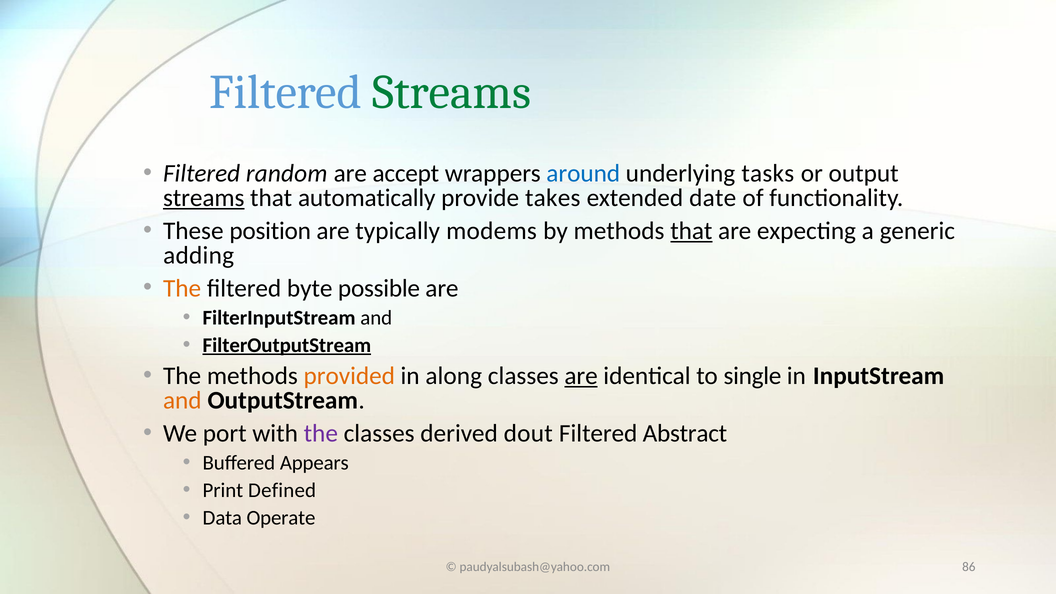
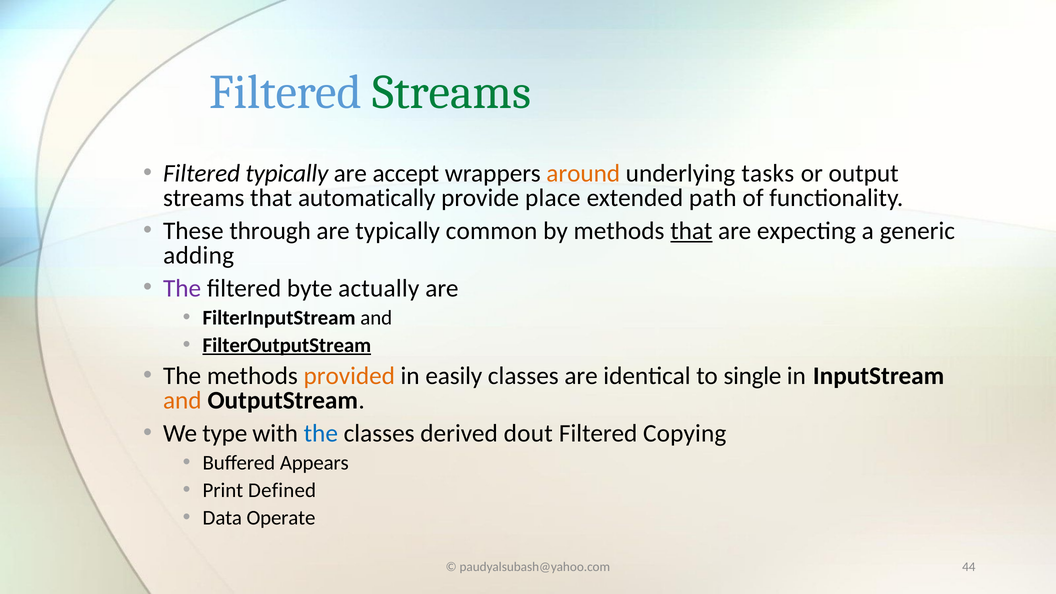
Filtered random: random -> typically (287, 173)
around colour: blue -> orange (583, 173)
streams underline: present -> none (204, 198)
takes: takes -> place (553, 198)
date: date -> path (713, 198)
position: position -> through (270, 231)
modems: modems -> common (492, 231)
The colour: orange -> purple (182, 288)
possible: possible -> actually (379, 288)
along: along -> easily (454, 376)
are underline: present -> none (581, 376)
port: port -> type (225, 433)
the colour: purple -> blue (321, 433)
Abstract: Abstract -> Copying (685, 433)
86: 86 -> 44 (969, 567)
